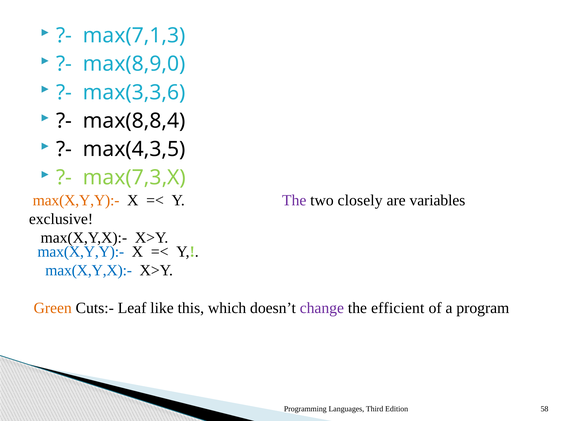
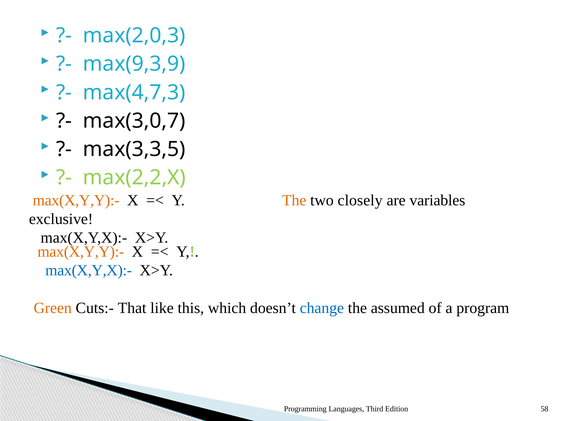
max(7,1,3: max(7,1,3 -> max(2,0,3 (134, 36)
max(8,9,0: max(8,9,0 -> max(9,3,9 (134, 64)
max(3,3,6: max(3,3,6 -> max(4,7,3 (134, 92)
max(8,8,4: max(8,8,4 -> max(3,0,7 (134, 121)
max(4,3,5: max(4,3,5 -> max(3,3,5 (134, 149)
max(7,3,X: max(7,3,X -> max(2,2,X (134, 178)
The colour: purple -> orange (294, 201)
max(X,Y,Y):- colour: blue -> orange (81, 252)
Leaf: Leaf -> That (132, 308)
change colour: purple -> blue (322, 308)
efficient: efficient -> assumed (398, 308)
